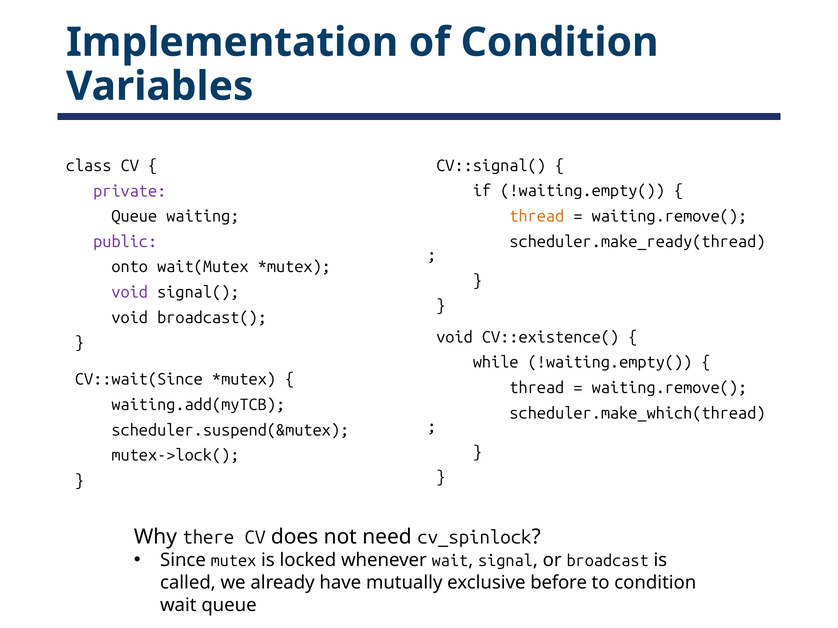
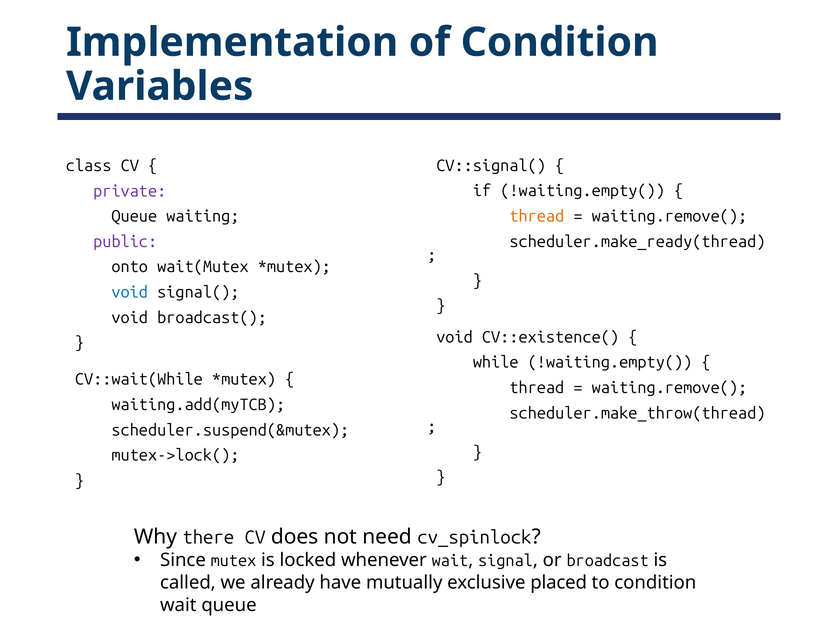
void colour: purple -> blue (130, 293)
CV::wait(Since: CV::wait(Since -> CV::wait(While (139, 380)
scheduler.make_which(thread: scheduler.make_which(thread -> scheduler.make_throw(thread (637, 414)
before: before -> placed (559, 583)
